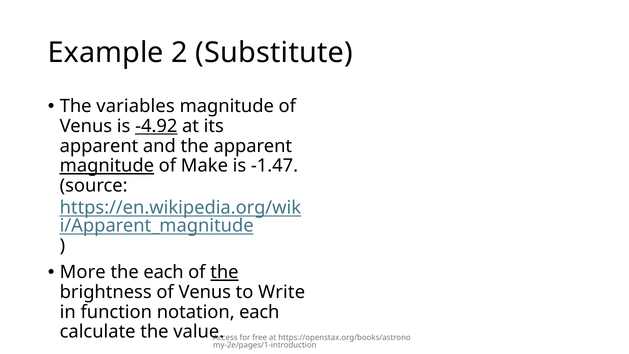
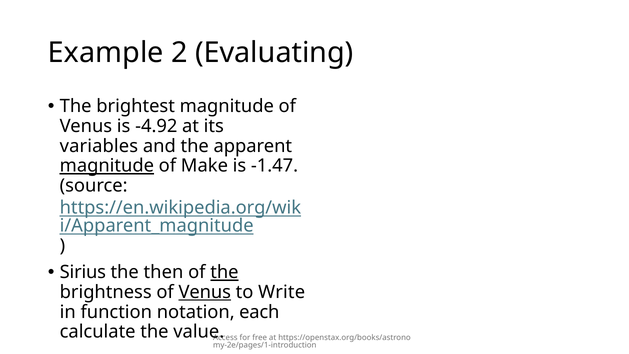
Substitute: Substitute -> Evaluating (274, 53)
variables: variables -> brightest (136, 106)
-4.92 underline: present -> none (156, 126)
apparent: apparent -> variables (99, 146)
More: More -> Sirius (83, 272)
the each: each -> then (163, 272)
Venus underline: none -> present (205, 292)
